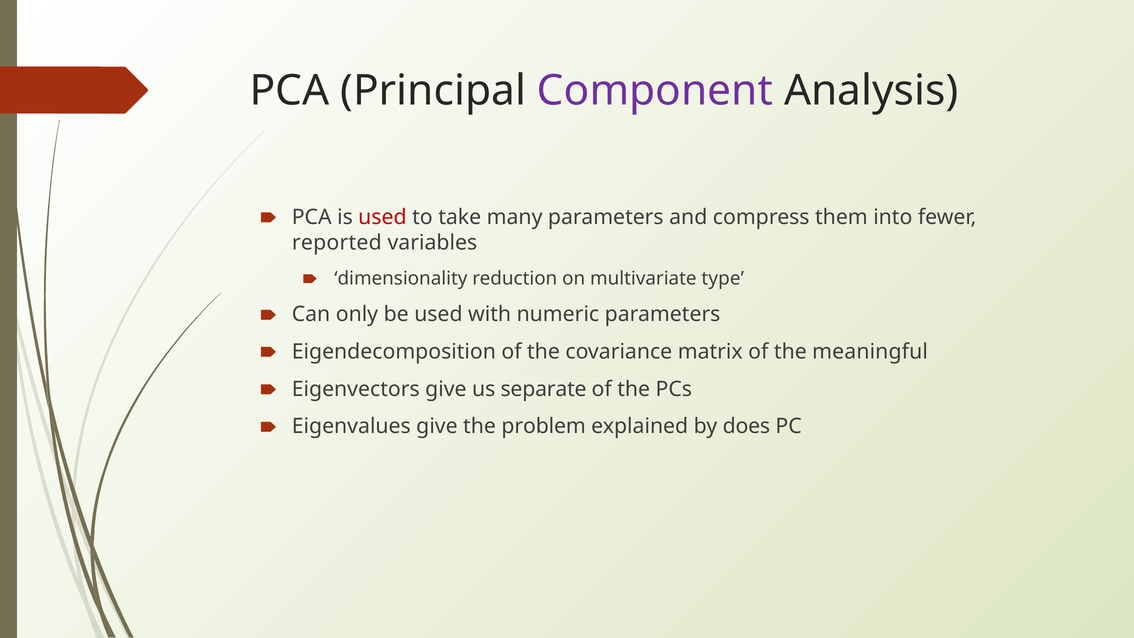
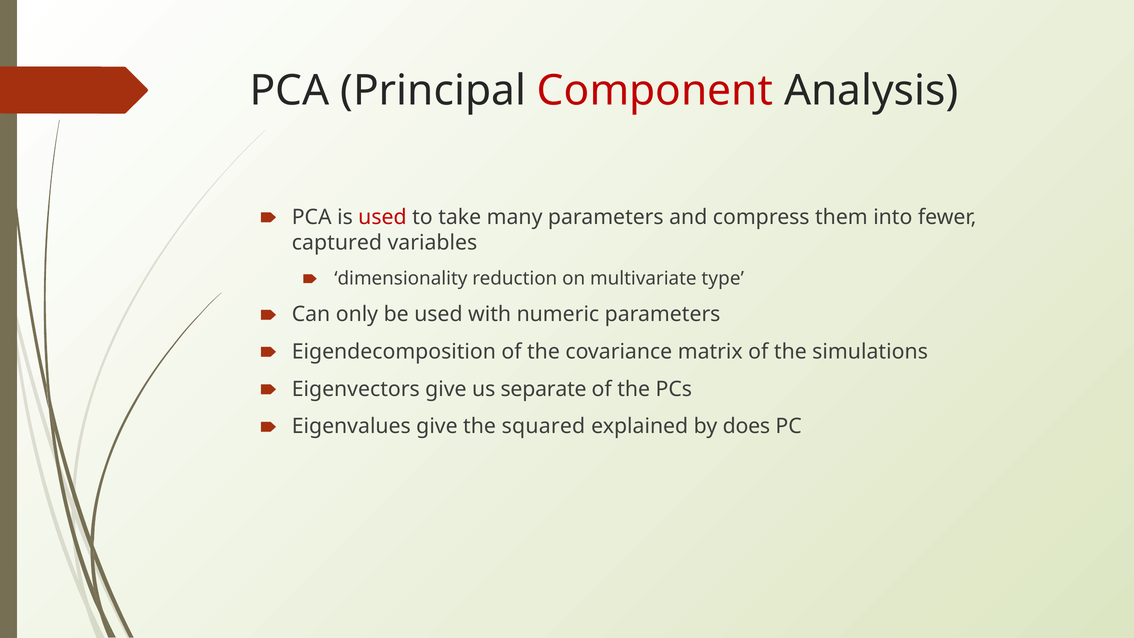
Component colour: purple -> red (655, 91)
reported: reported -> captured (337, 242)
meaningful: meaningful -> simulations (870, 352)
problem: problem -> squared (543, 426)
